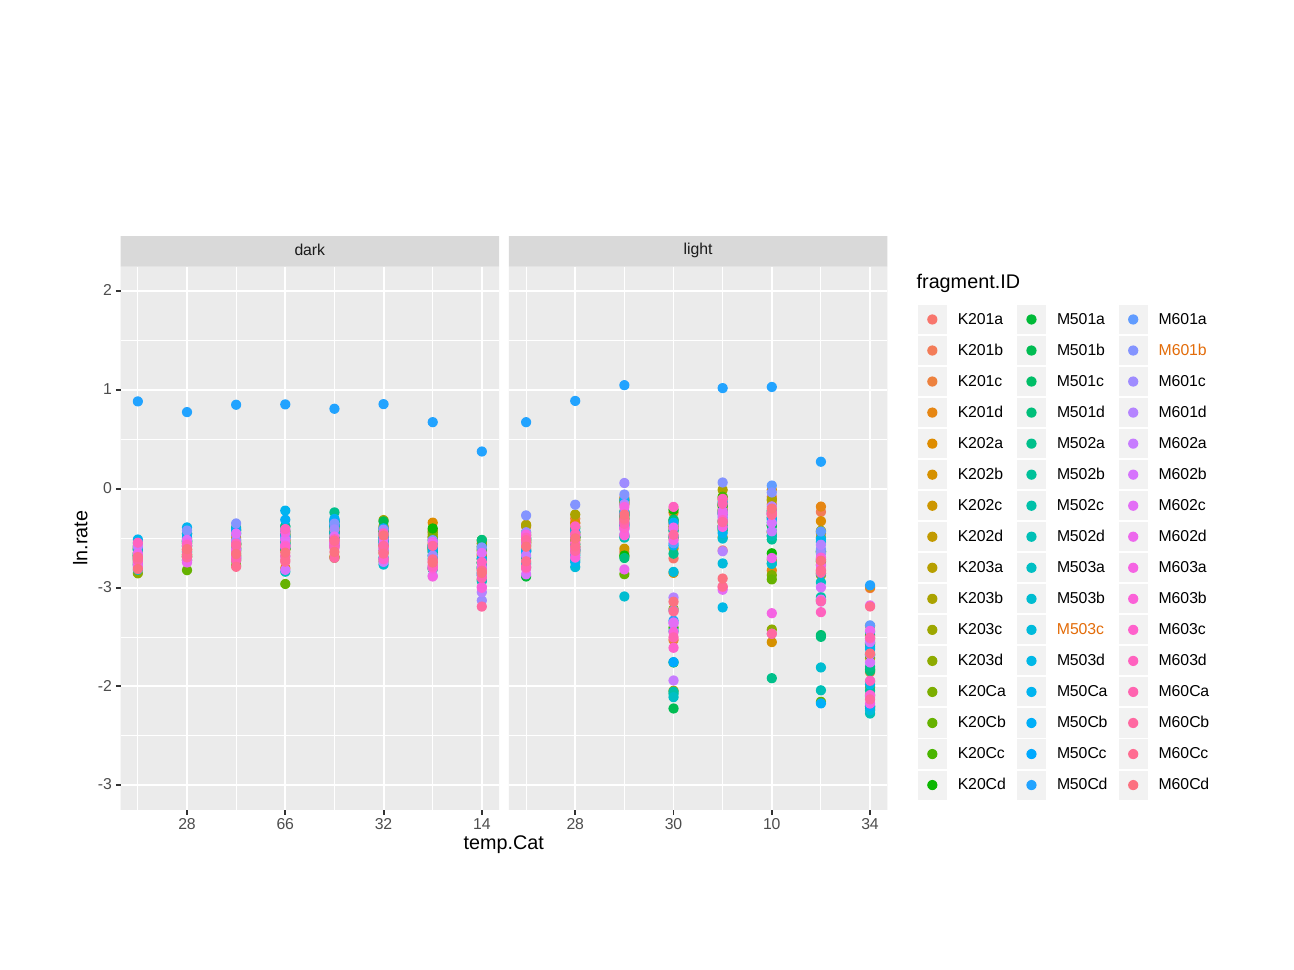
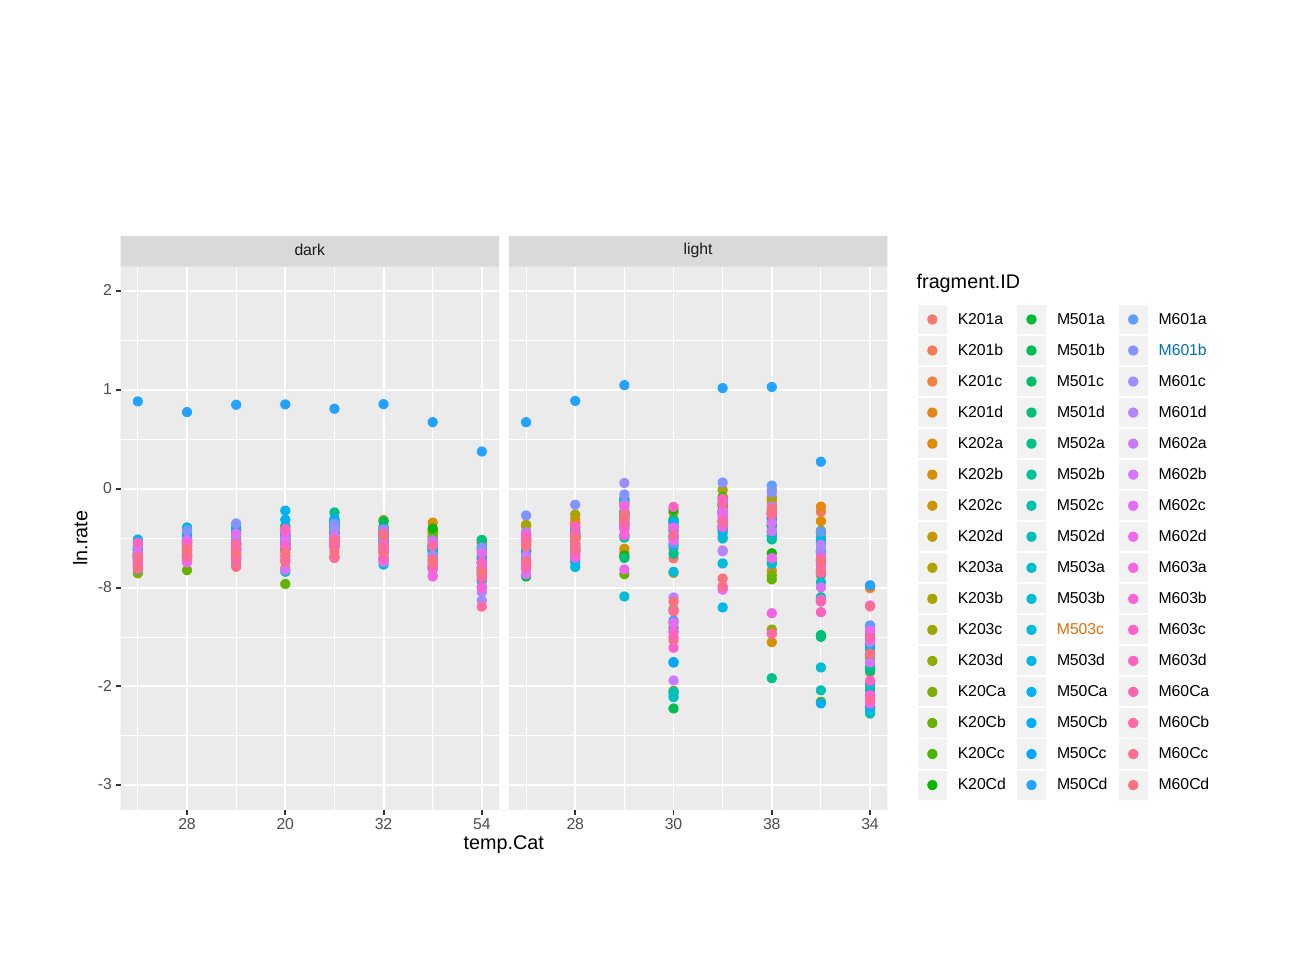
M601b colour: orange -> blue (1183, 350)
-3: -3 -> -8 (105, 587)
66: 66 -> 20 (285, 824)
14: 14 -> 54 (482, 824)
10: 10 -> 38 (772, 824)
